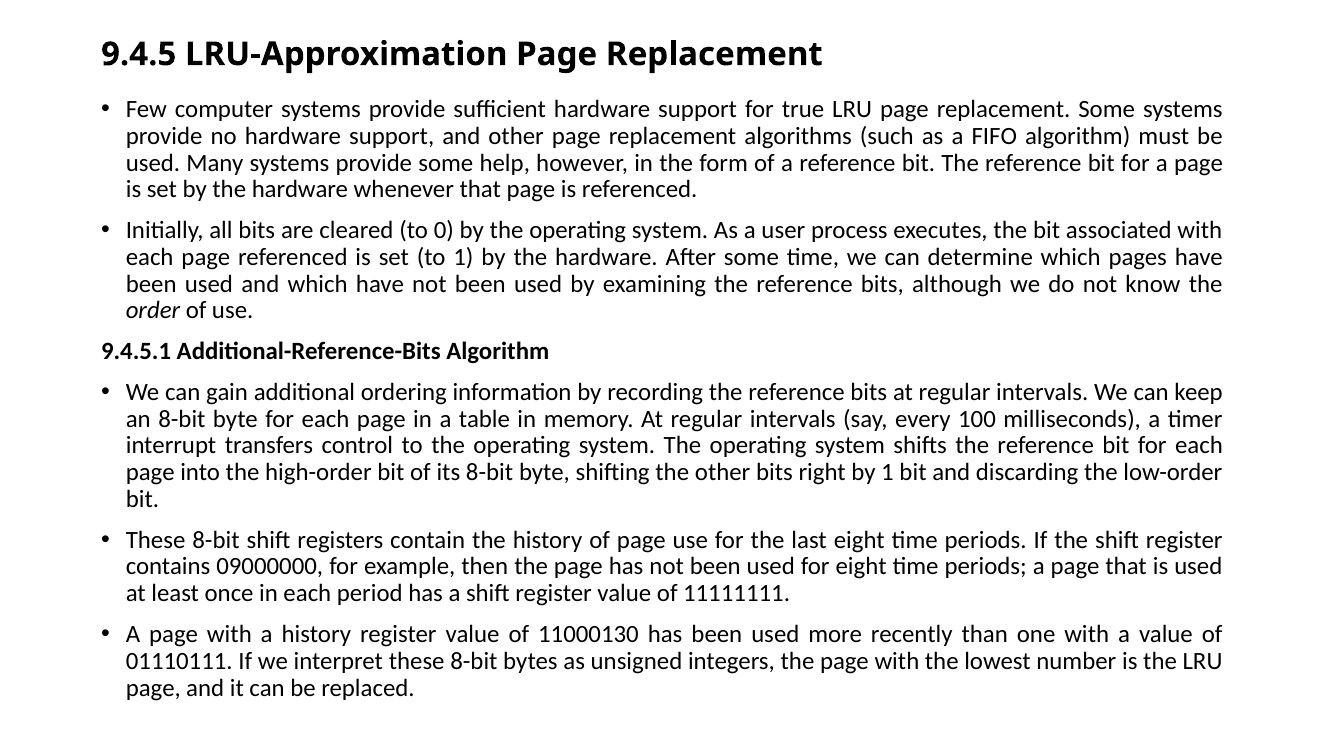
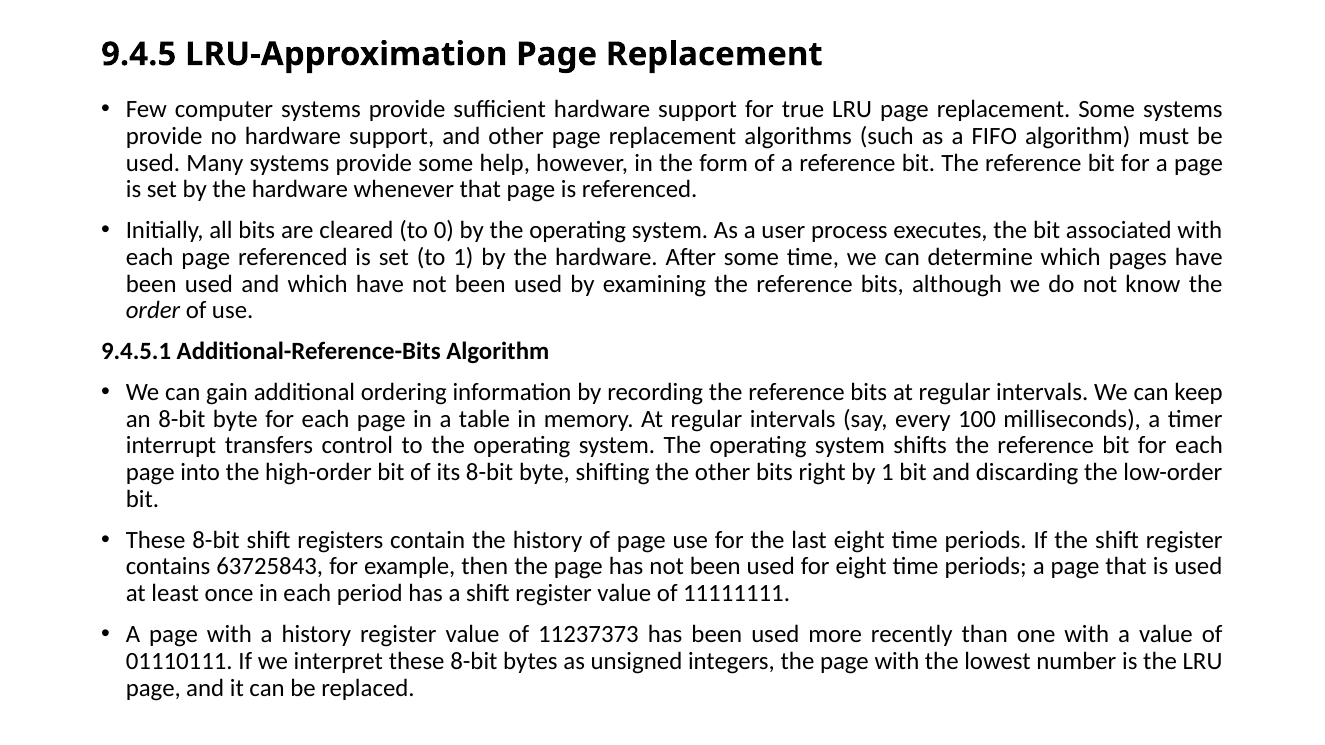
09000000: 09000000 -> 63725843 (270, 567)
11000130: 11000130 -> 11237373 (588, 635)
